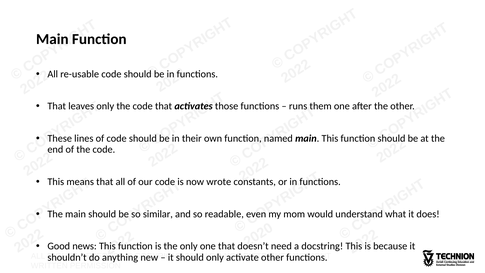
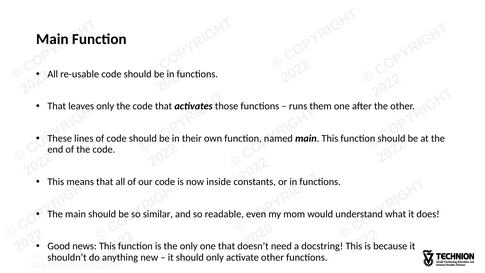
wrote: wrote -> inside (219, 182)
